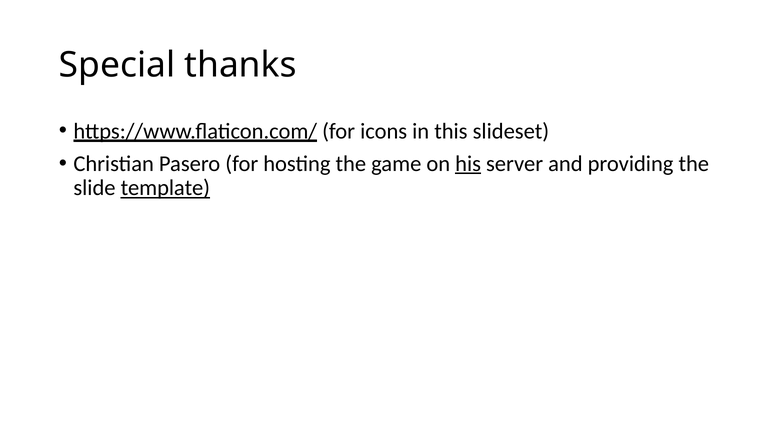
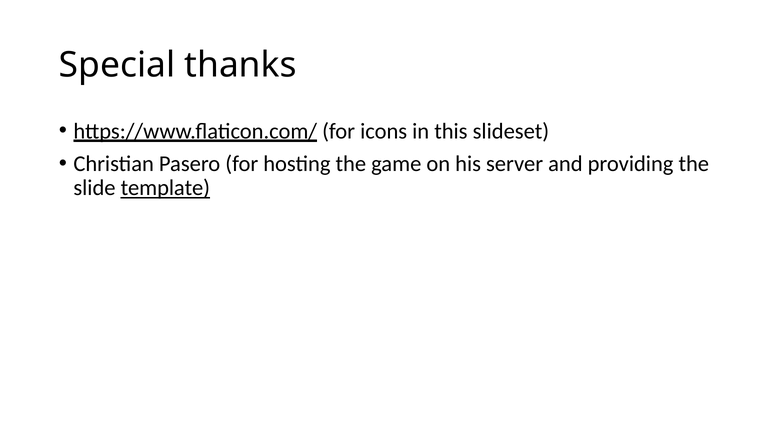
his underline: present -> none (468, 164)
